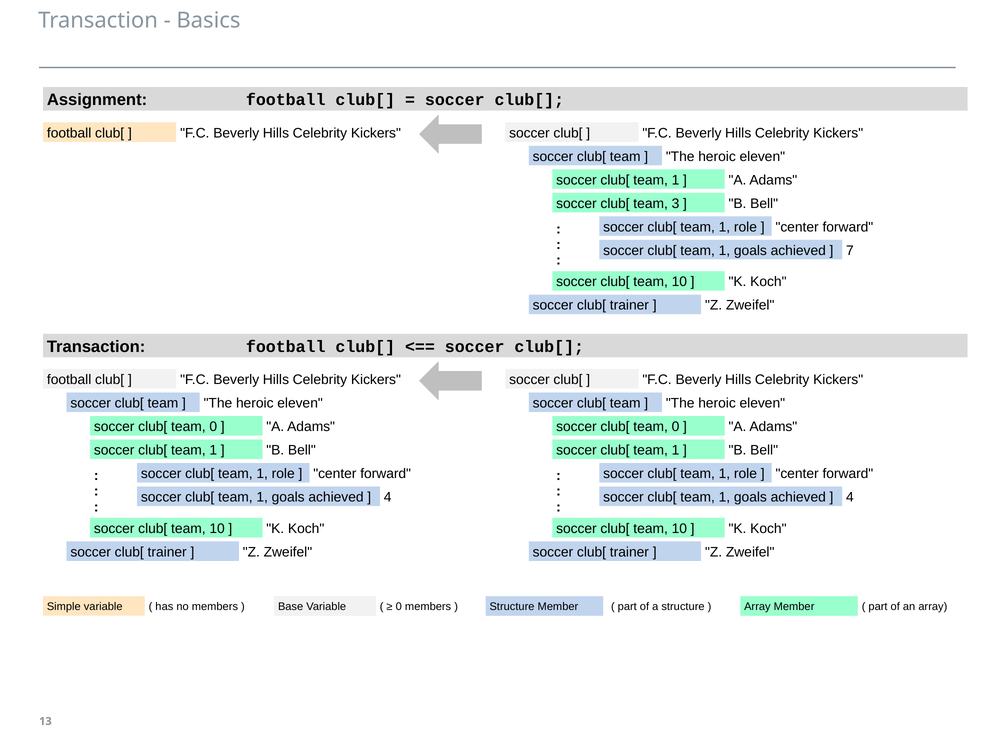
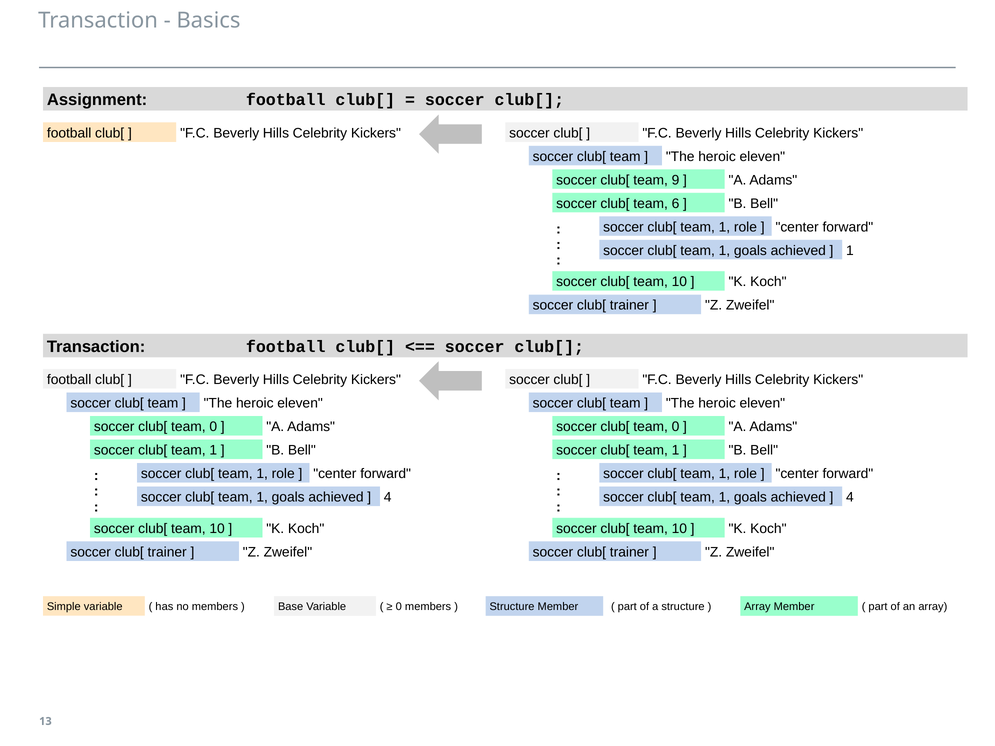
1: 1 -> 9 (675, 180)
3: 3 -> 6 (675, 204)
7: 7 -> 1 (850, 251)
